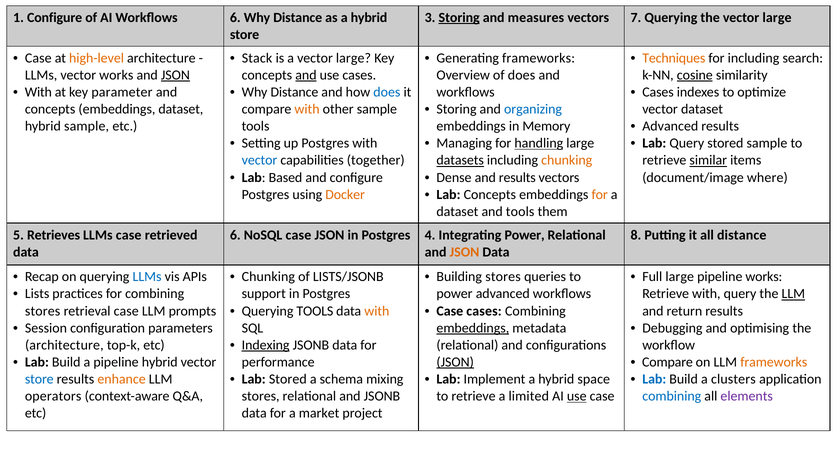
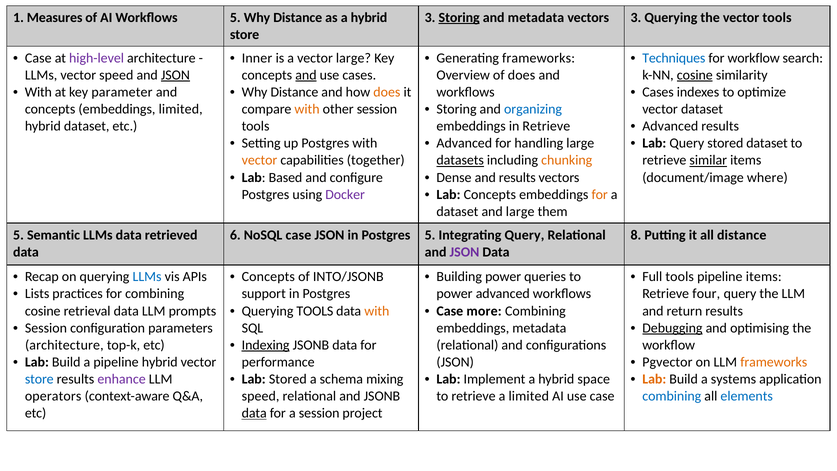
1 Configure: Configure -> Measures (55, 18)
Workflows 6: 6 -> 5 (235, 18)
and measures: measures -> metadata (536, 18)
vectors 7: 7 -> 3 (636, 18)
the vector large: large -> tools (777, 18)
high-level colour: orange -> purple (97, 58)
Stack: Stack -> Inner (257, 58)
Techniques colour: orange -> blue (674, 58)
for including: including -> workflow (754, 58)
vector works: works -> speed (116, 75)
does colour: blue -> orange (387, 92)
embeddings dataset: dataset -> limited (181, 109)
other sample: sample -> session (377, 109)
hybrid sample: sample -> dataset (87, 126)
in Memory: Memory -> Retrieve (546, 126)
Managing: Managing -> Advanced (464, 143)
handling underline: present -> none (539, 143)
stored sample: sample -> dataset (767, 143)
vector colour: blue -> orange (259, 160)
Docker colour: orange -> purple (345, 194)
and tools: tools -> large (520, 211)
Retrieves: Retrieves -> Semantic (54, 235)
LLMs case: case -> data (129, 235)
Postgres 4: 4 -> 5 (430, 235)
Integrating Power: Power -> Query (524, 235)
JSON colour: orange -> purple (464, 252)
Chunking: Chunking -> Concepts (268, 277)
LISTS/JSONB: LISTS/JSONB -> INTO/JSONB (348, 277)
Building stores: stores -> power (503, 277)
Full large: large -> tools (680, 277)
pipeline works: works -> items (764, 277)
Retrieve with: with -> four (706, 294)
LLM underline: present -> none (793, 294)
Case cases: cases -> more (484, 311)
stores: stores -> cosine (43, 311)
retrieval case: case -> data (126, 311)
Debugging underline: none -> present (672, 328)
embeddings underline: present -> none (473, 328)
Compare: Compare -> Pgvector (667, 362)
JSON underline: present -> none (455, 362)
Lab colour: blue -> orange (654, 379)
clusters: clusters -> systems (733, 379)
enhance colour: orange -> purple (122, 379)
stores: stores -> speed (261, 396)
use underline: present -> none (577, 396)
elements colour: purple -> blue (747, 396)
data underline: none -> present (254, 413)
a market: market -> session (319, 413)
